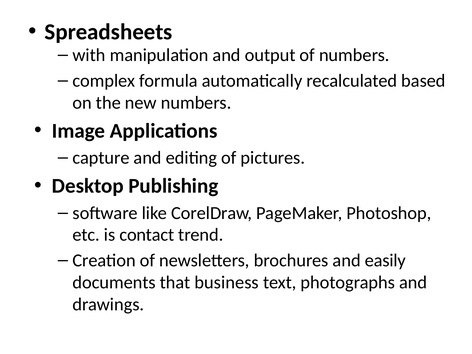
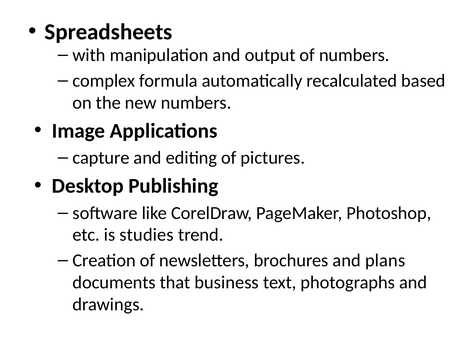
contact: contact -> studies (147, 235)
easily: easily -> plans (385, 261)
